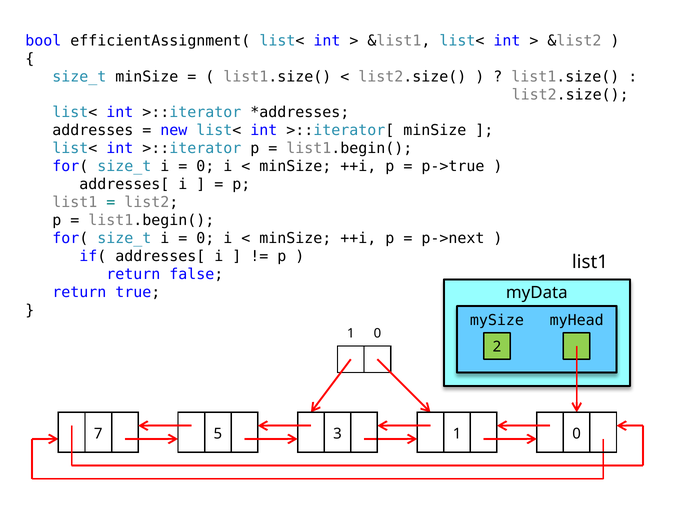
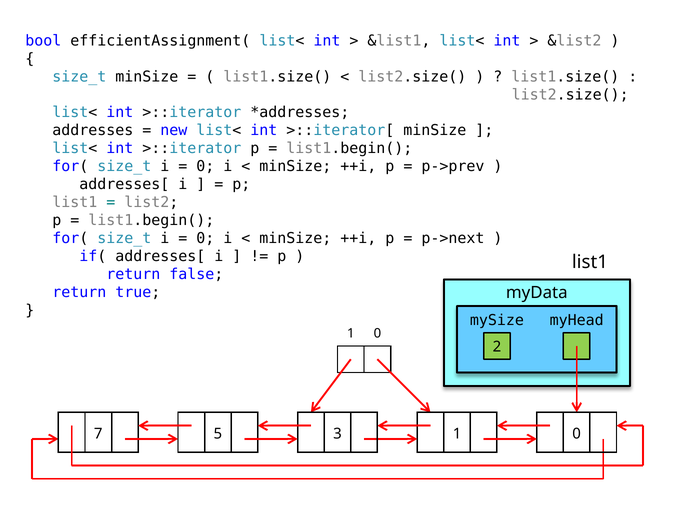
p->true: p->true -> p->prev (453, 167)
